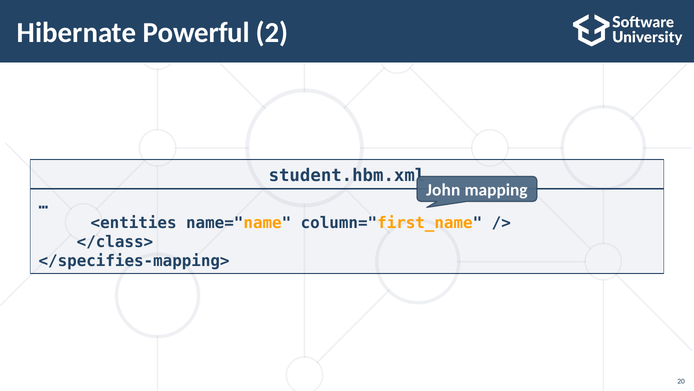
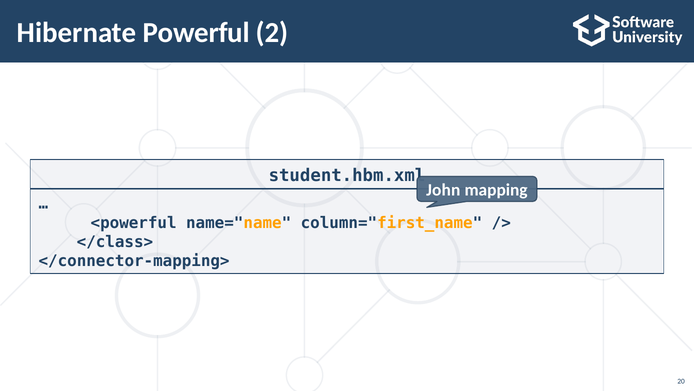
<entities: <entities -> <powerful (134, 222)
</specifies-mapping>: </specifies-mapping> -> </connector-mapping> (134, 261)
